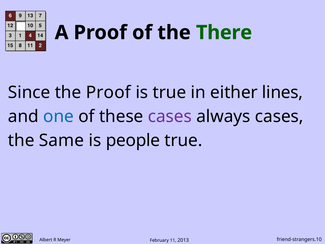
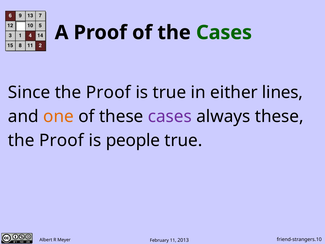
the There: There -> Cases (224, 33)
one colour: blue -> orange (59, 116)
always cases: cases -> these (279, 116)
Same: Same -> Proof (61, 140)
